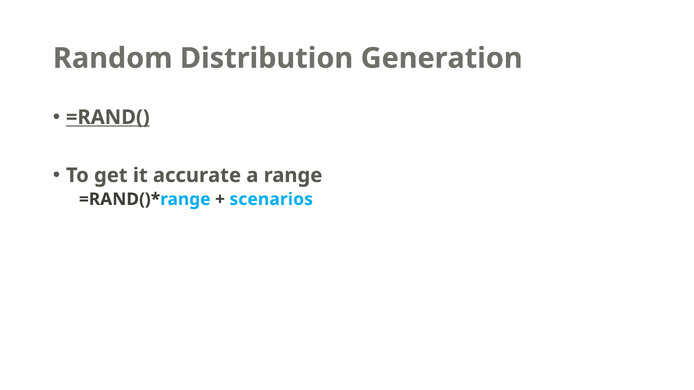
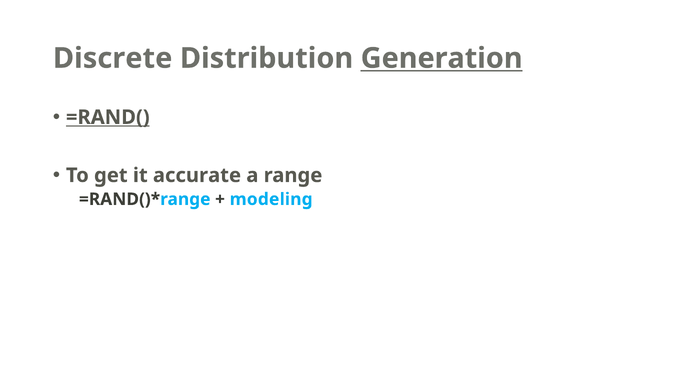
Random: Random -> Discrete (113, 58)
Generation underline: none -> present (442, 58)
scenarios: scenarios -> modeling (271, 199)
